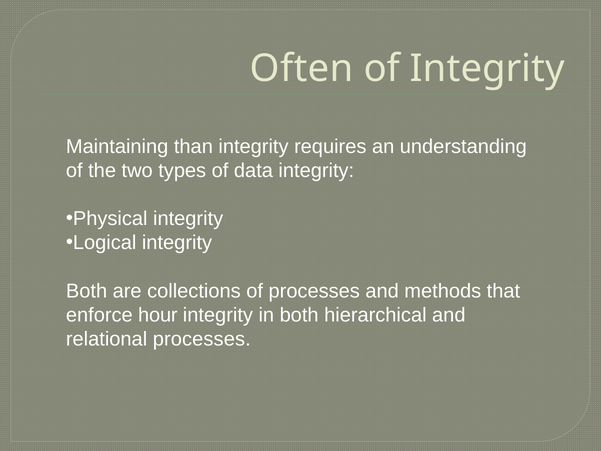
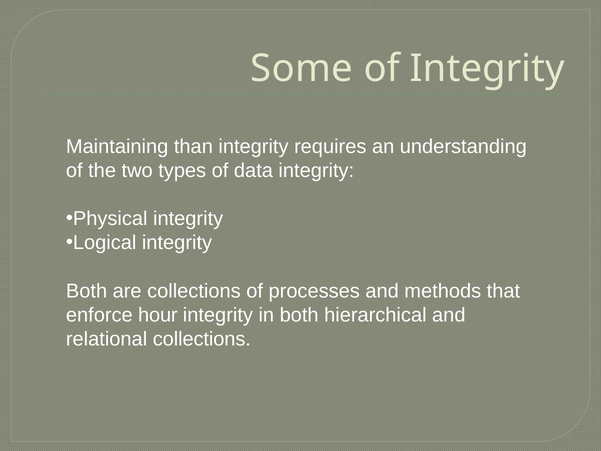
Often: Often -> Some (302, 68)
relational processes: processes -> collections (202, 339)
